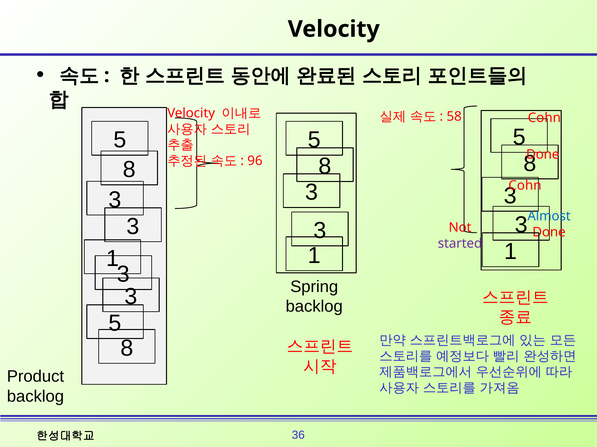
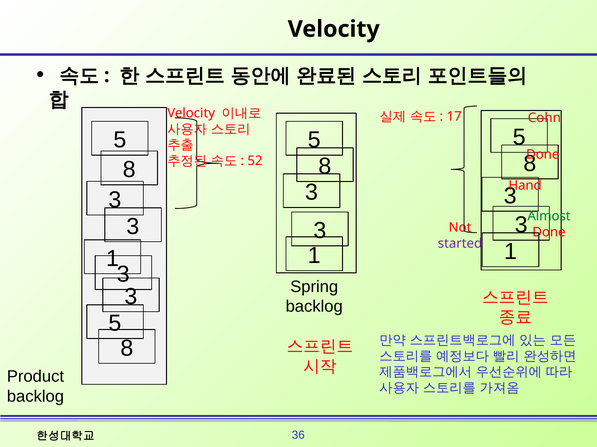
58: 58 -> 17 (454, 117)
96: 96 -> 52 (255, 161)
Cohn: Cohn -> Hand (525, 186)
Almost colour: blue -> green (549, 217)
